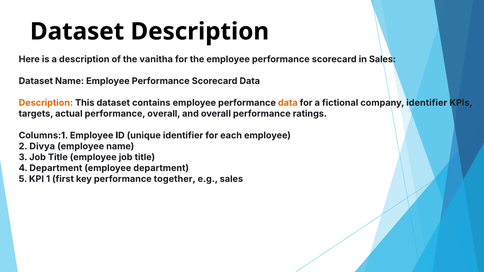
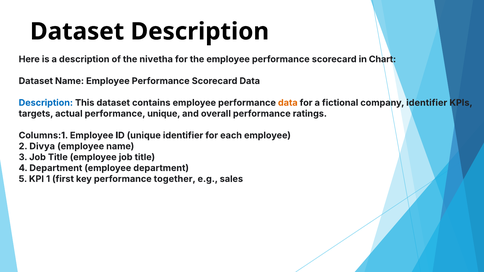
vanitha: vanitha -> nivetha (156, 59)
in Sales: Sales -> Chart (382, 59)
Description colour: orange -> blue (46, 103)
performance overall: overall -> unique (164, 114)
